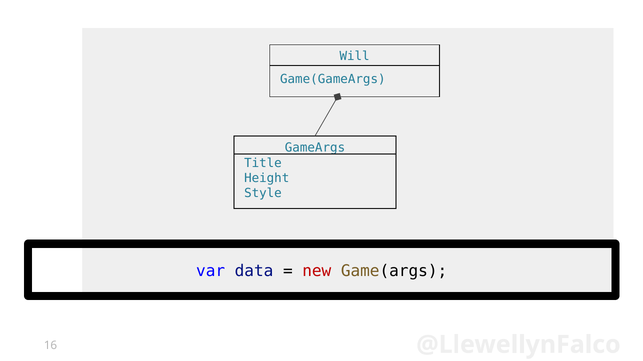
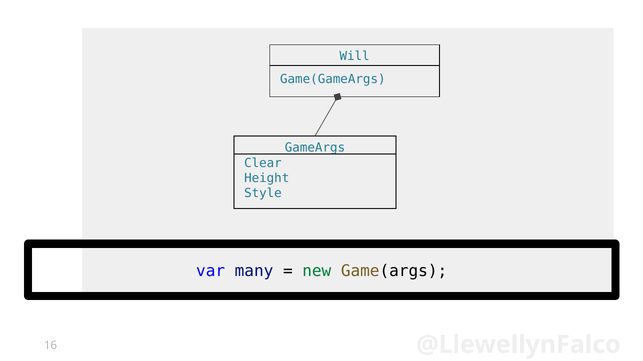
Title: Title -> Clear (263, 163)
data: data -> many (254, 271)
new colour: red -> green (317, 271)
